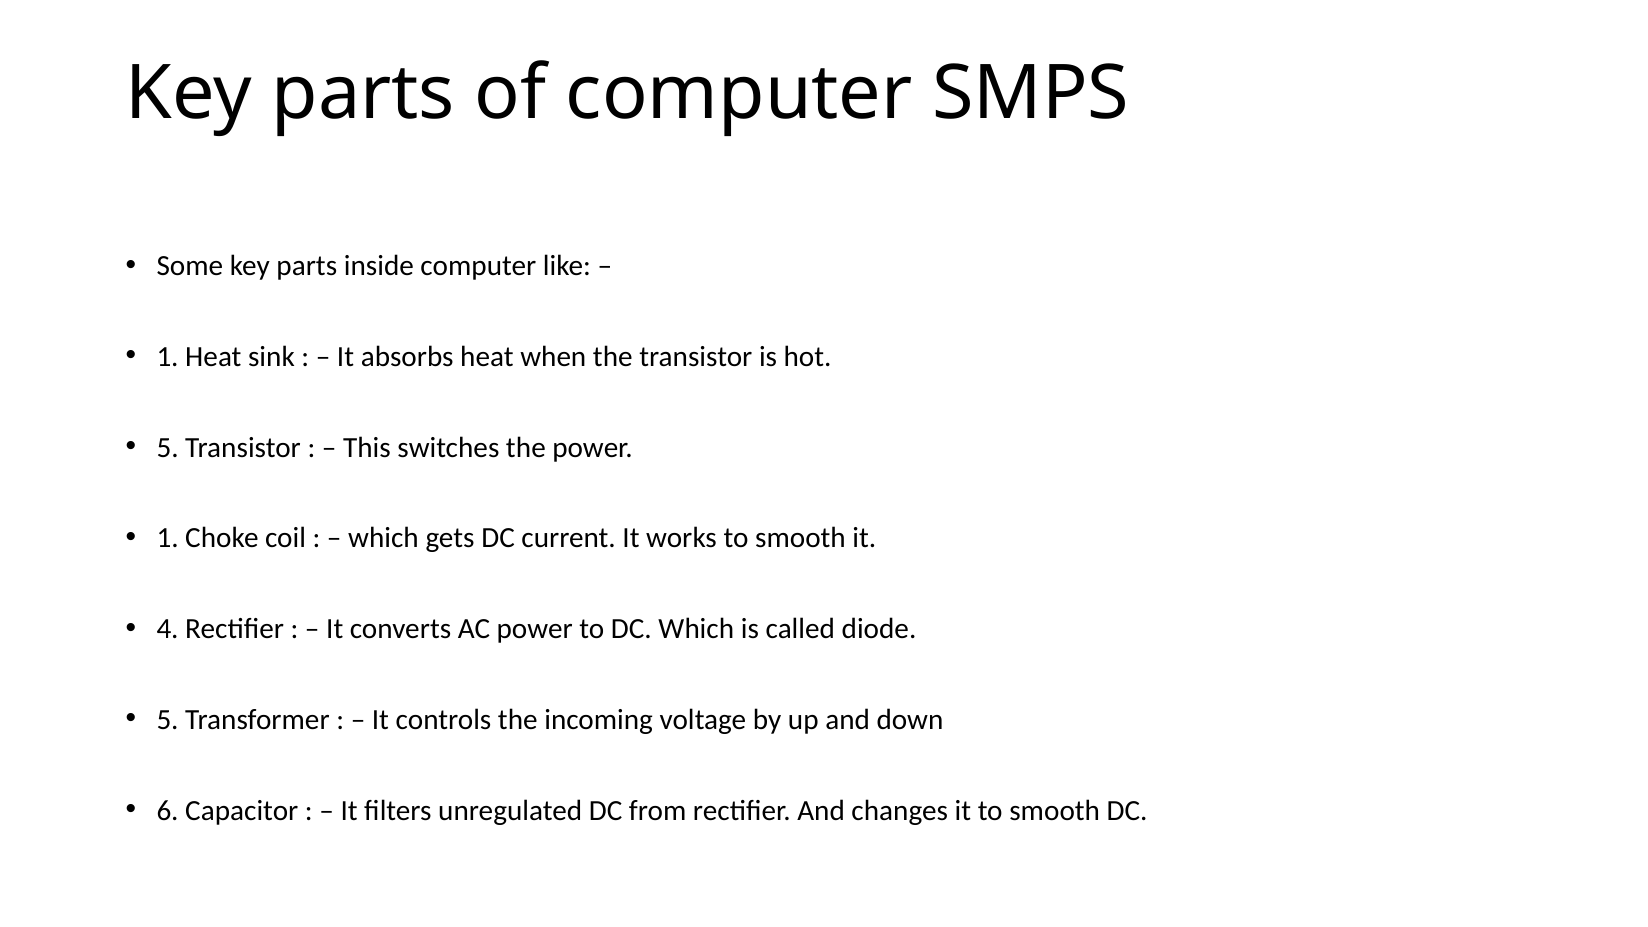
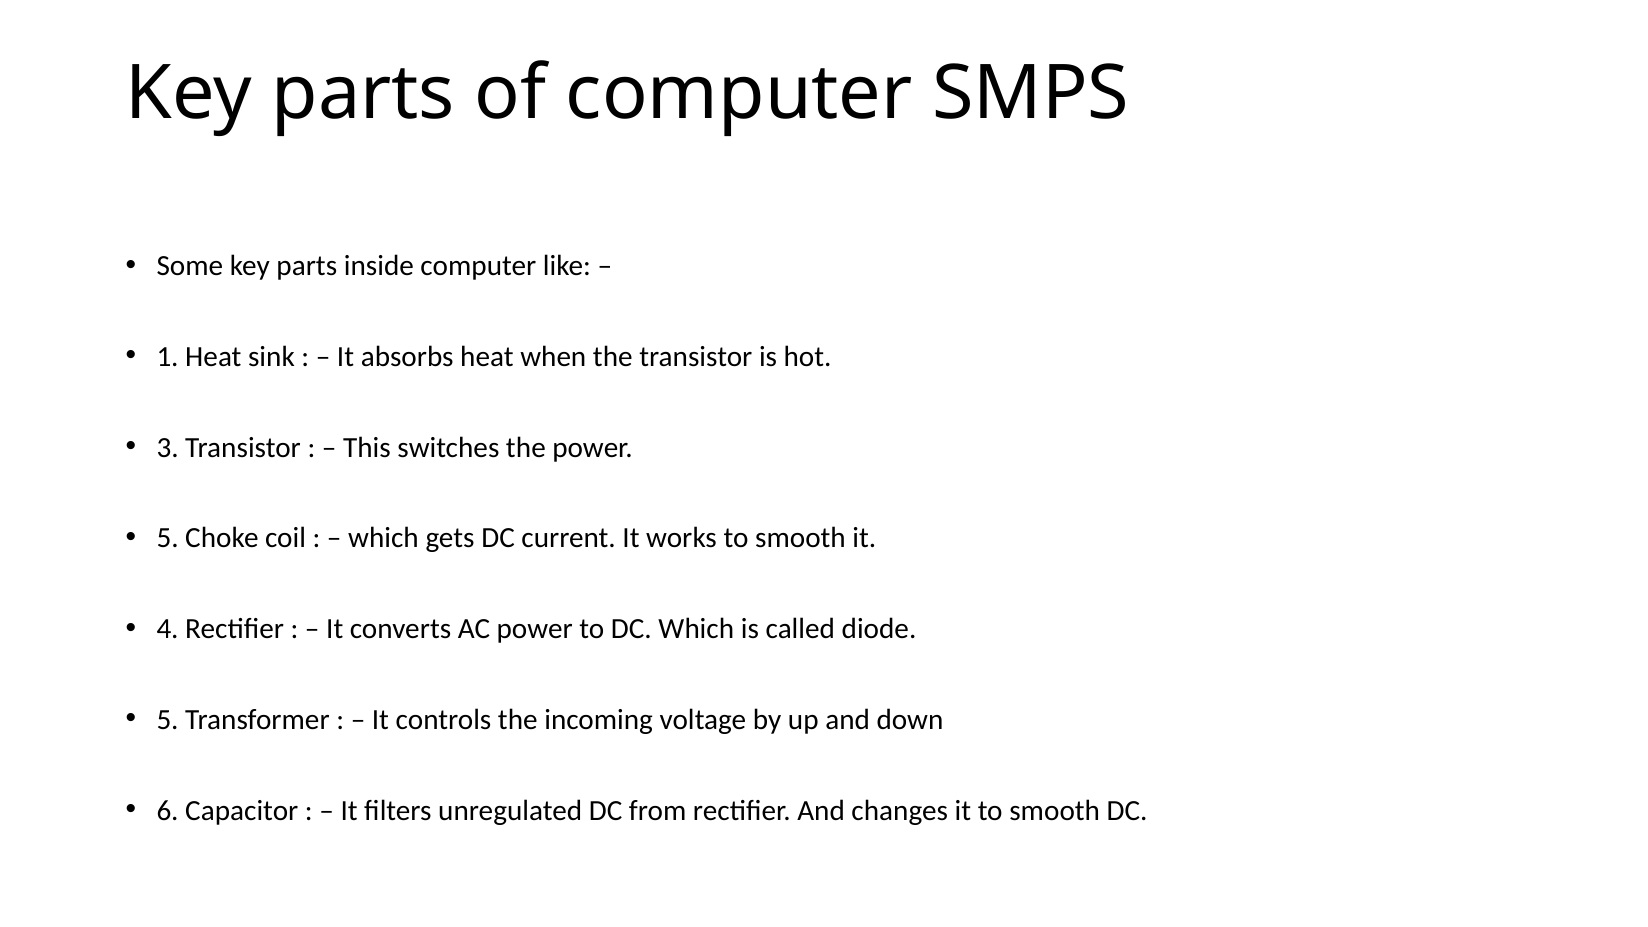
5: 5 -> 3 (168, 448)
1: 1 -> 5 (168, 538)
